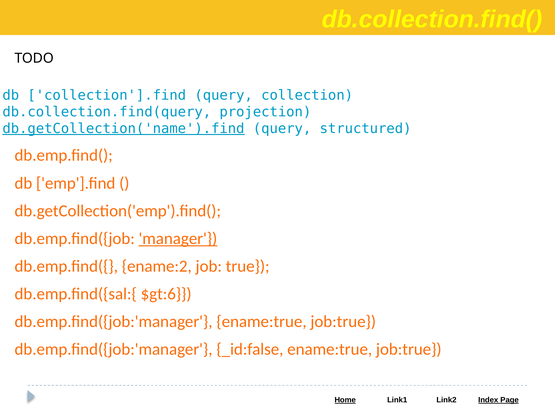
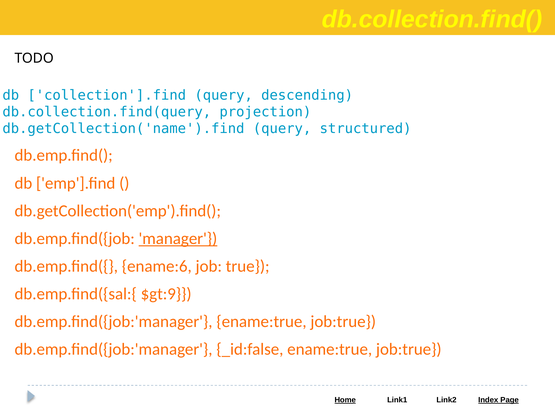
collection: collection -> descending (307, 95)
db.getCollection('name').find underline: present -> none (123, 129)
ename:2: ename:2 -> ename:6 (157, 266)
$gt:6: $gt:6 -> $gt:9 (166, 294)
